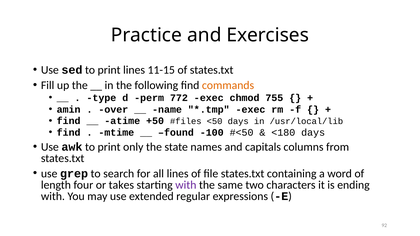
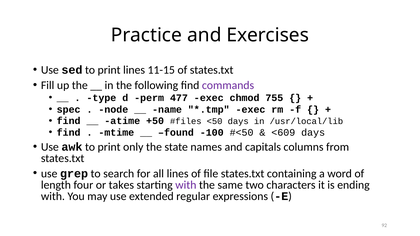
commands colour: orange -> purple (228, 85)
772: 772 -> 477 (179, 98)
amin: amin -> spec (69, 110)
over: over -> node (113, 110)
<180: <180 -> <609 (283, 133)
